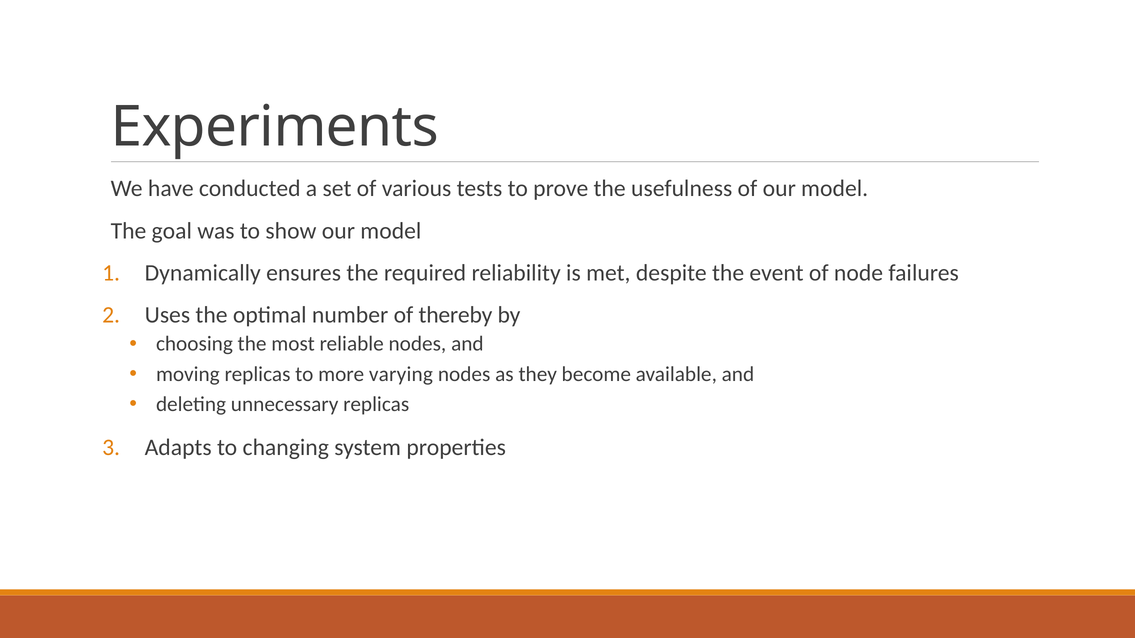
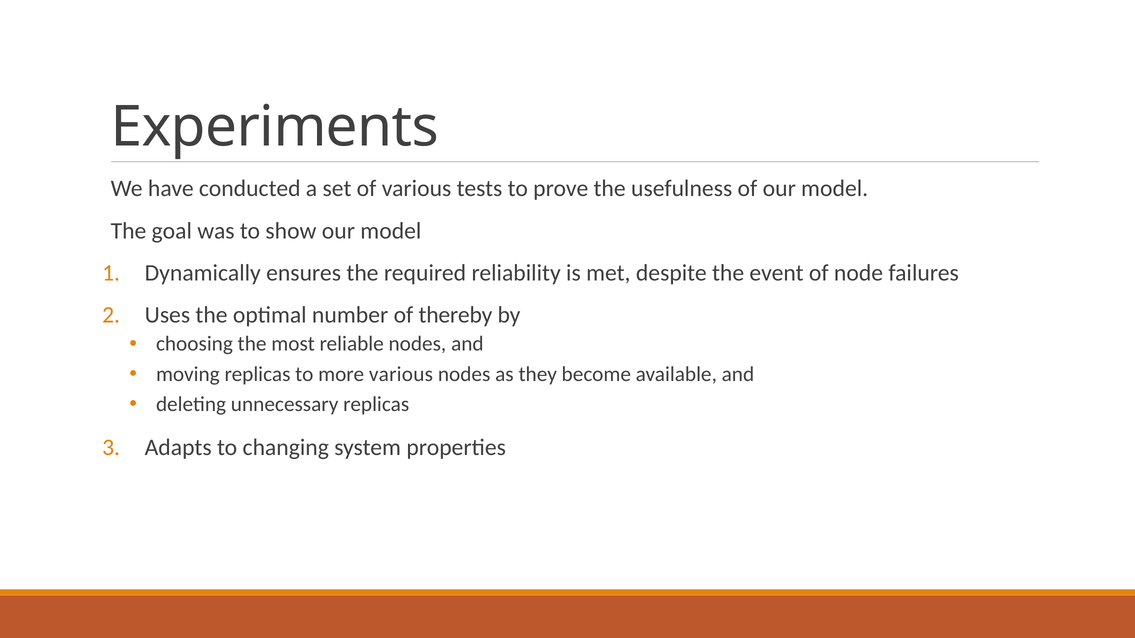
more varying: varying -> various (401, 374)
